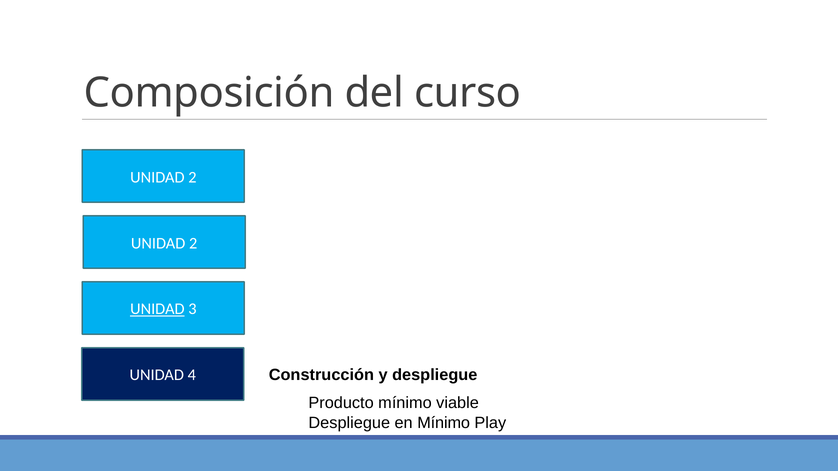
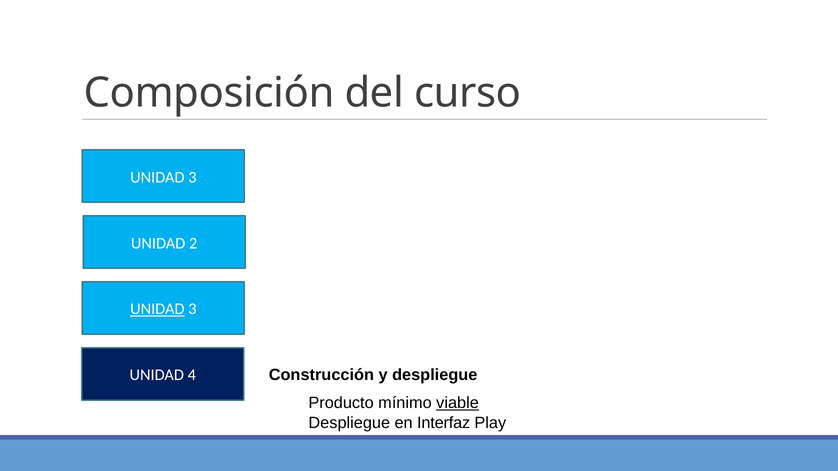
2: 2 -> 3 (192, 177)
viable underline: none -> present (458, 403)
en Mínimo: Mínimo -> Interfaz (444, 423)
